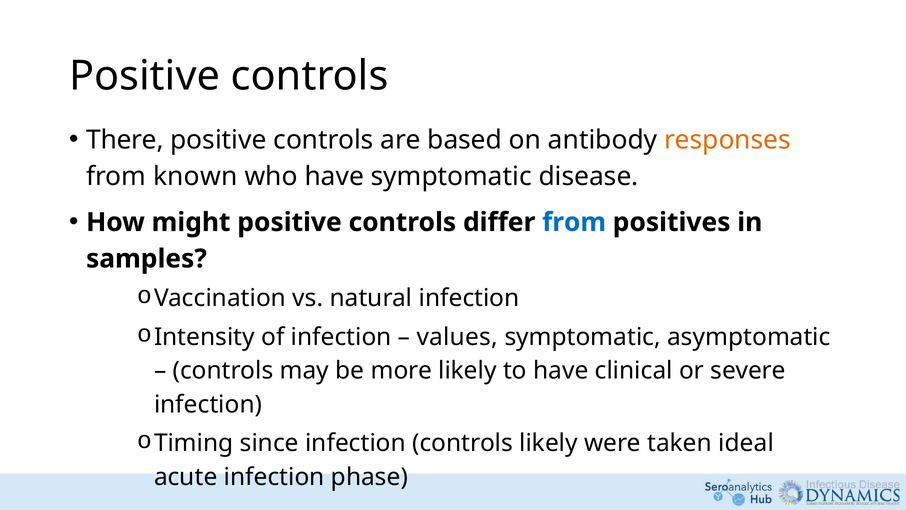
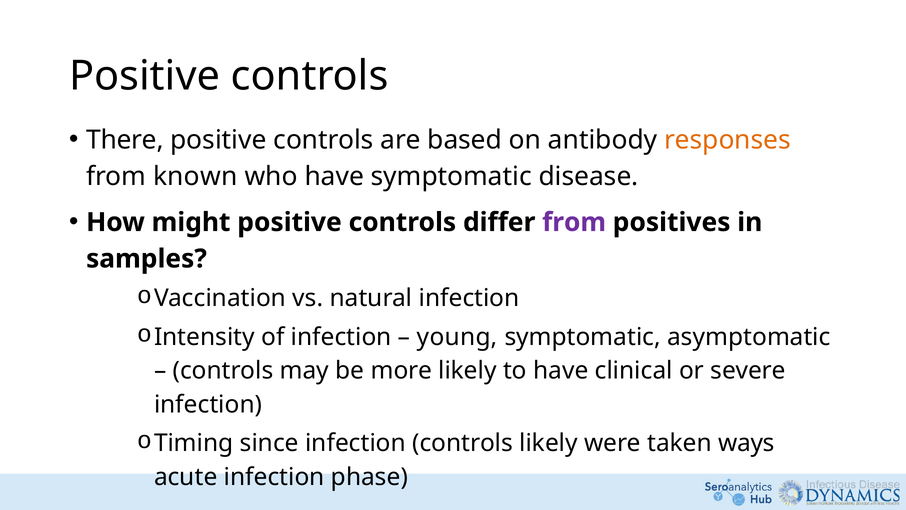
from colour: blue -> purple (574, 222)
values: values -> young (457, 337)
ideal: ideal -> ways (746, 443)
